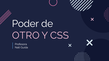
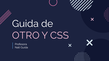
Poder: Poder -> Guida (25, 24)
